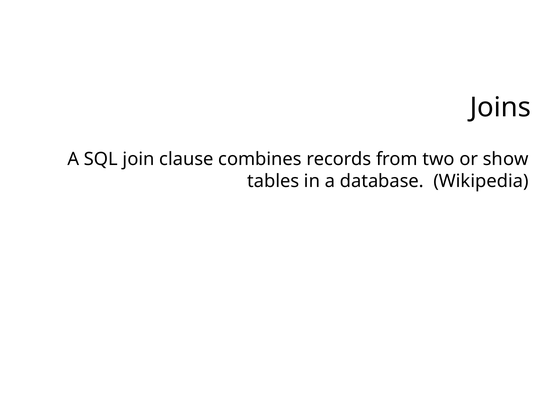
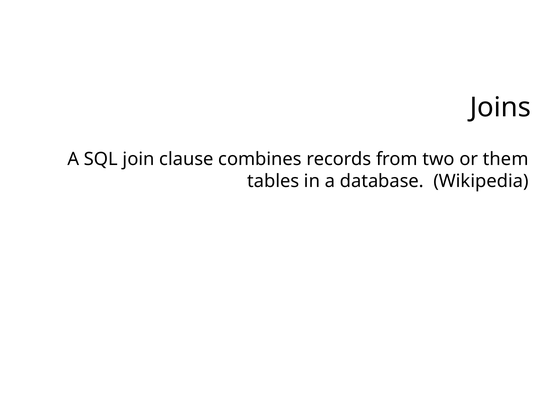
show: show -> them (506, 159)
